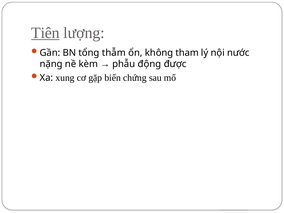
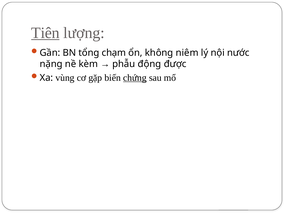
thẫm: thẫm -> chạm (114, 53)
tham: tham -> niêm (187, 53)
xung: xung -> vùng (65, 78)
chứng underline: none -> present (135, 78)
